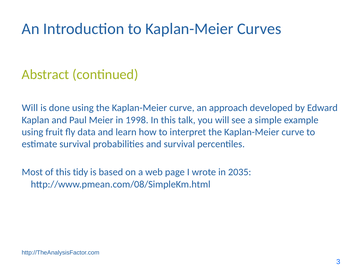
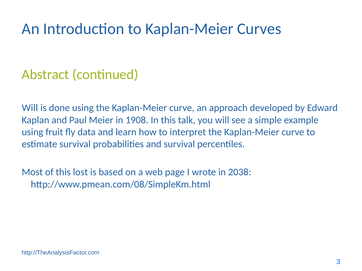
1998: 1998 -> 1908 (137, 120)
tidy: tidy -> lost (80, 172)
2035: 2035 -> 2038 (240, 172)
